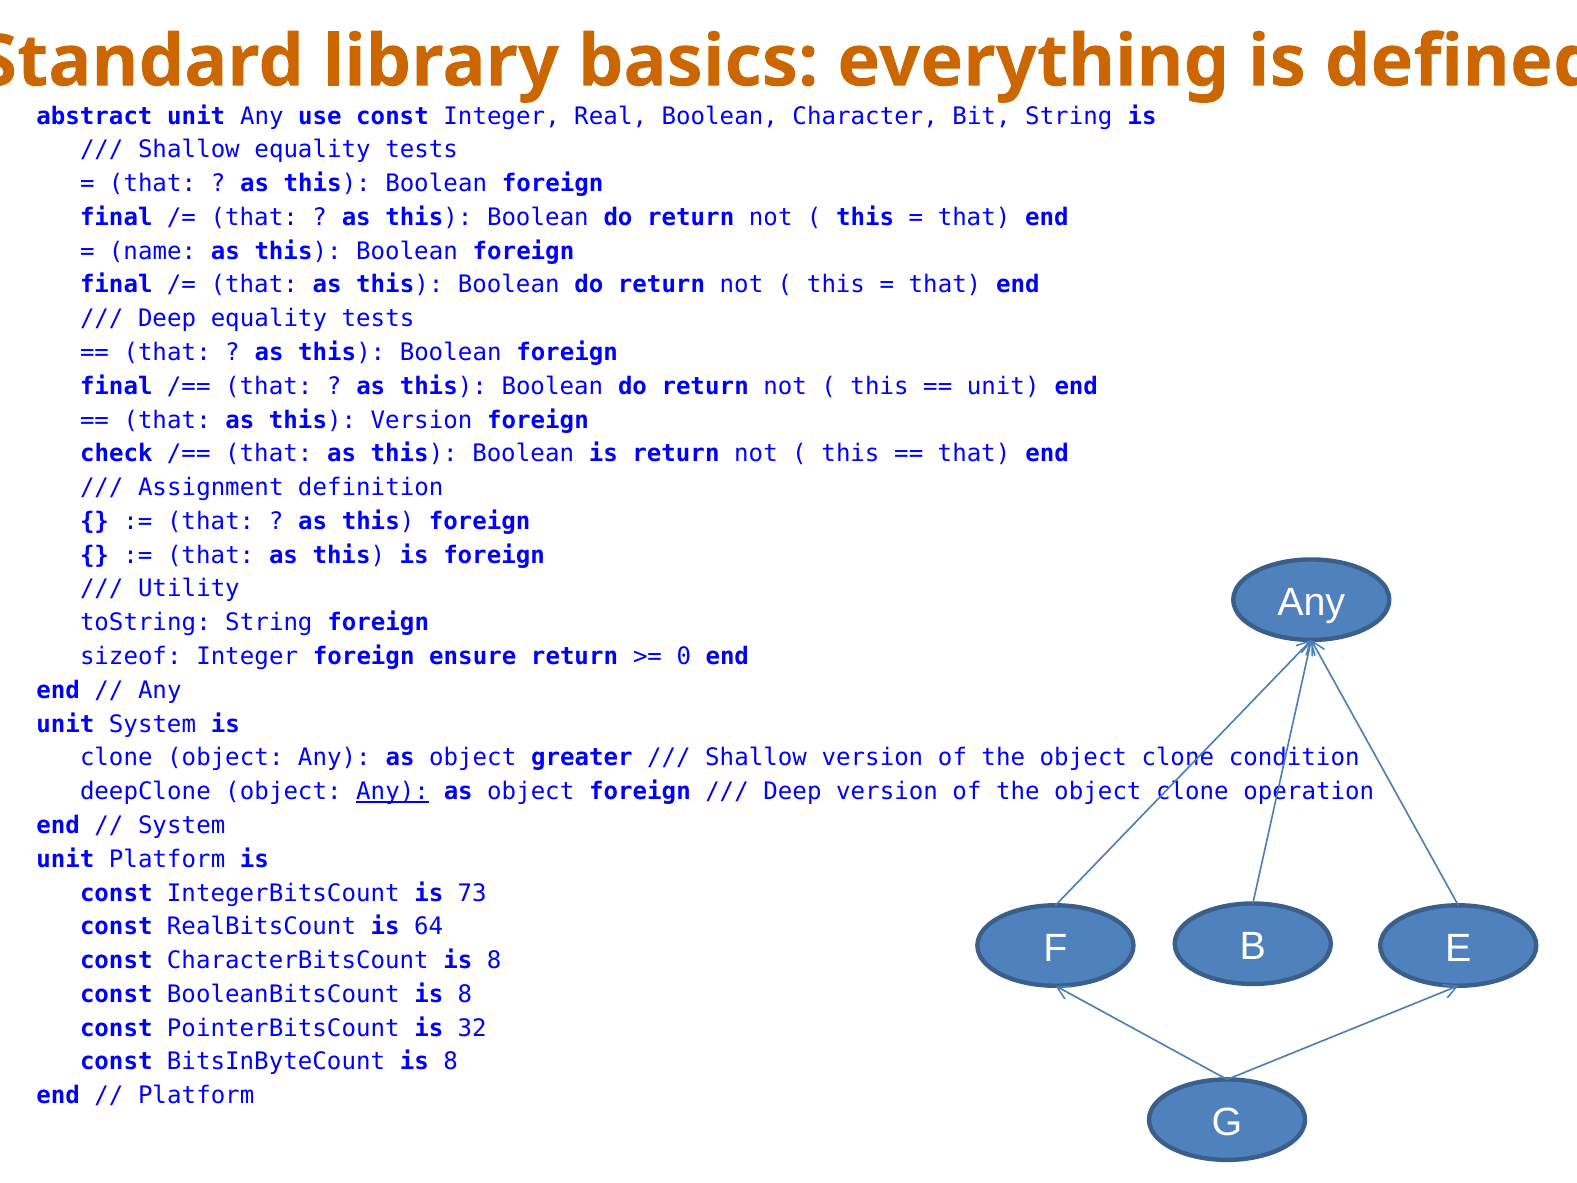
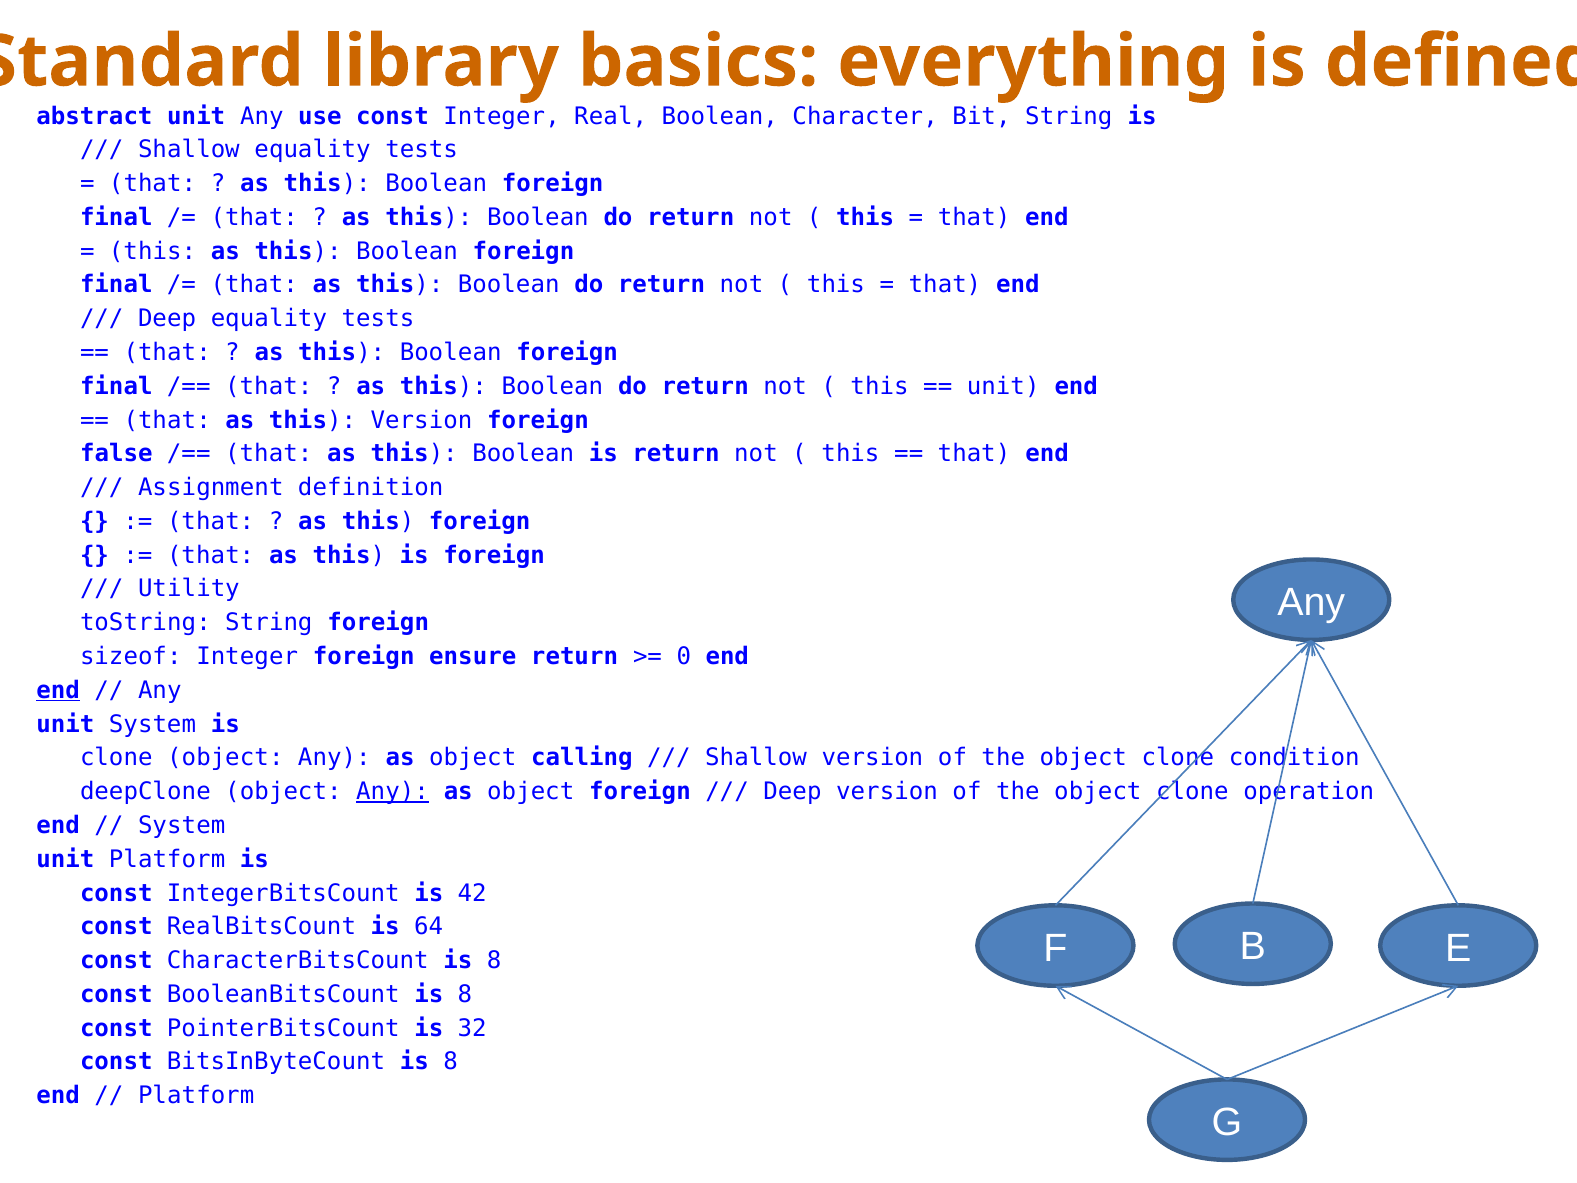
name: name -> this (153, 251)
check: check -> false (116, 454)
end underline: none -> present (58, 690)
greater: greater -> calling (582, 758)
73: 73 -> 42 (472, 893)
